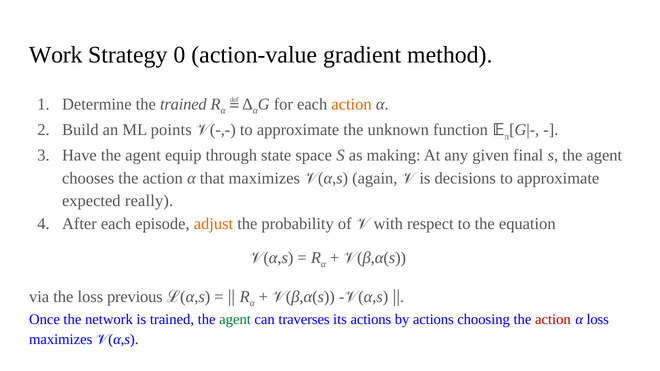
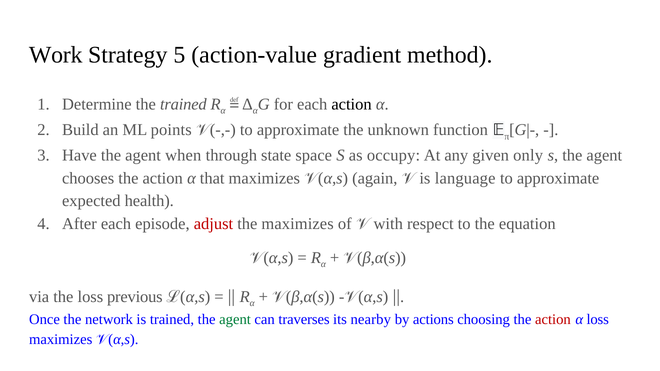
0: 0 -> 5 (179, 55)
action colour: orange -> black (352, 104)
equip: equip -> when (183, 156)
making: making -> occupy (393, 156)
final: final -> only (528, 156)
decisions: decisions -> language (465, 178)
really: really -> health (149, 201)
adjust colour: orange -> red (213, 224)
the probability: probability -> maximizes (298, 224)
its actions: actions -> nearby (371, 320)
